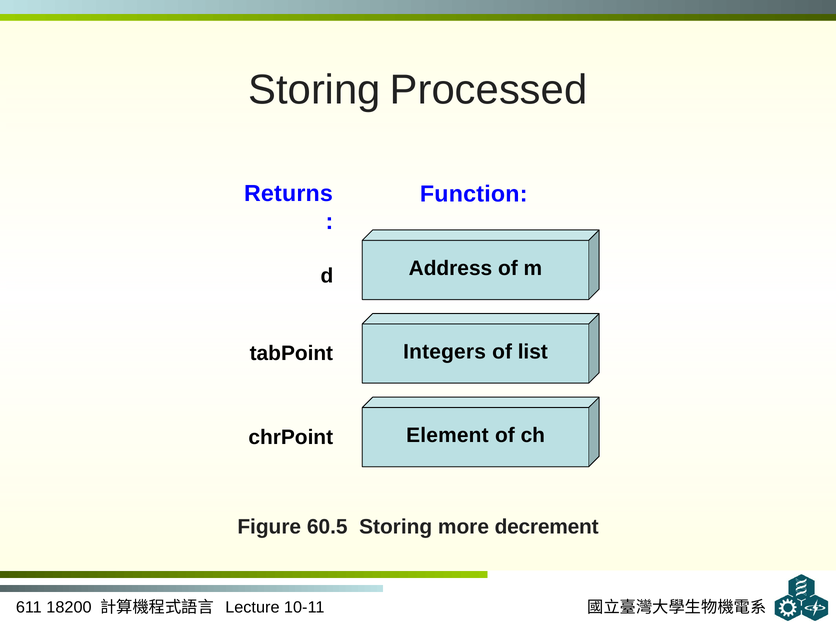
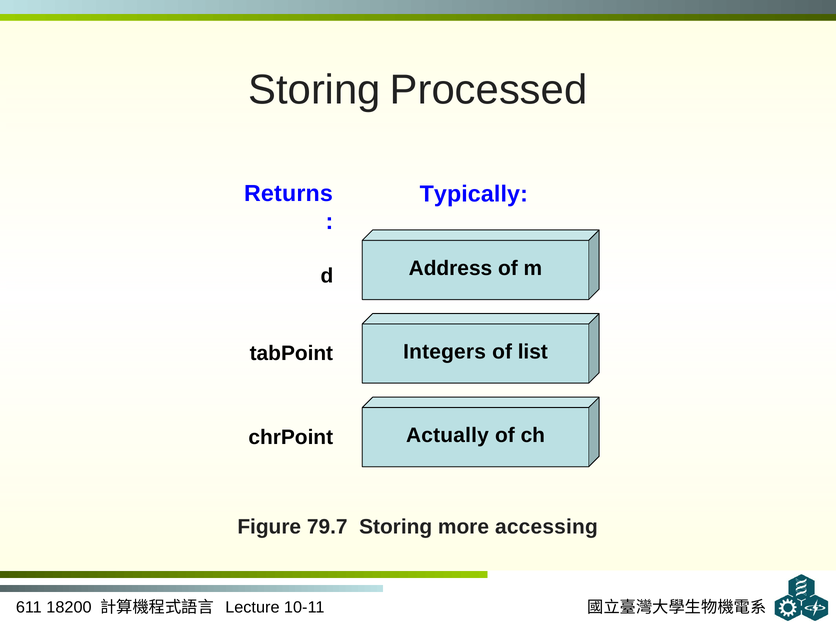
Function: Function -> Typically (474, 194)
Element: Element -> Actually (447, 435)
60.5: 60.5 -> 79.7 (327, 527)
decrement: decrement -> accessing (546, 527)
